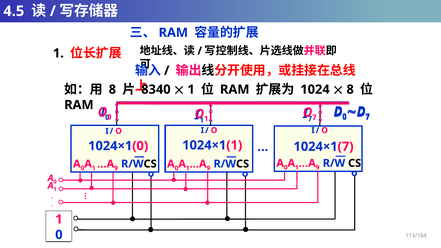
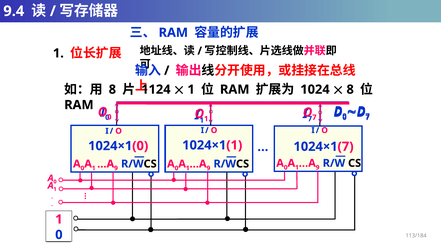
4.5: 4.5 -> 9.4 (14, 11)
8340: 8340 -> 1124 (156, 89)
